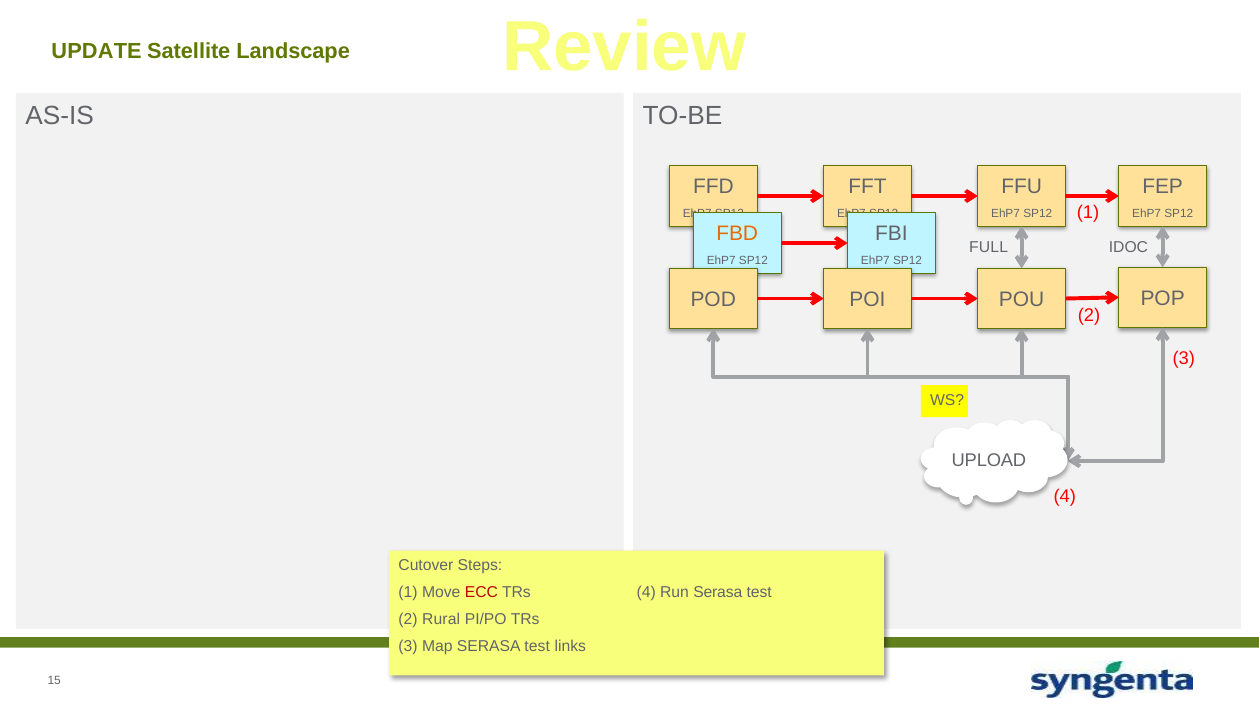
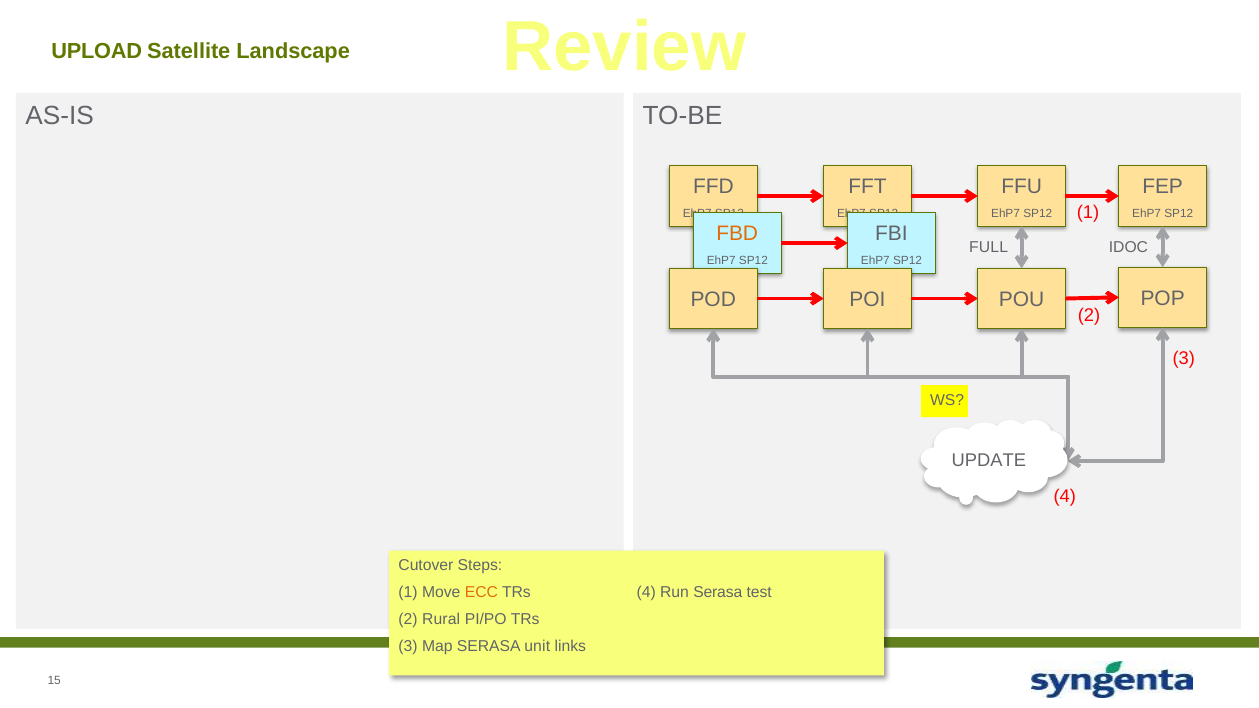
UPDATE: UPDATE -> UPLOAD (97, 51)
UPLOAD: UPLOAD -> UPDATE (989, 460)
ECC colour: red -> orange (481, 593)
Map SERASA test: test -> unit (537, 646)
